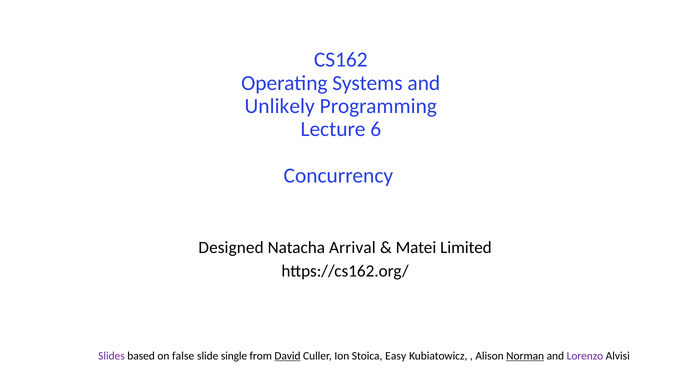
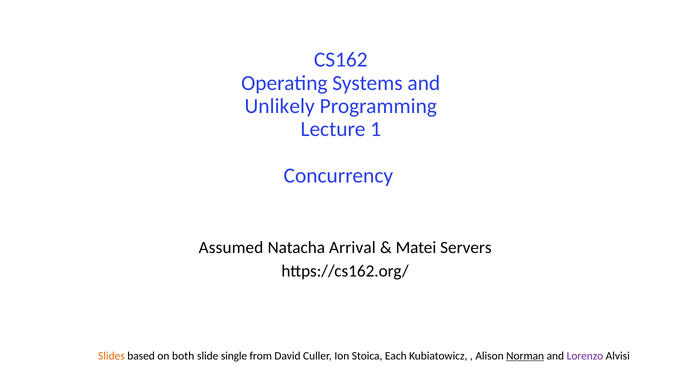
6: 6 -> 1 (376, 129)
Designed: Designed -> Assumed (231, 247)
Limited: Limited -> Servers (466, 247)
Slides colour: purple -> orange (111, 356)
false: false -> both (183, 356)
David underline: present -> none (288, 356)
Easy: Easy -> Each (396, 356)
